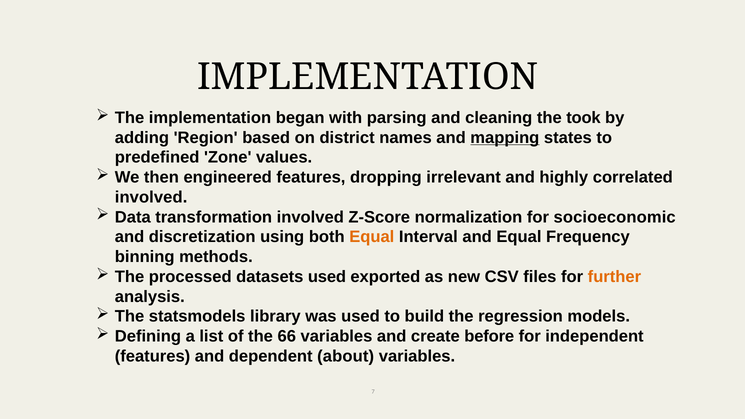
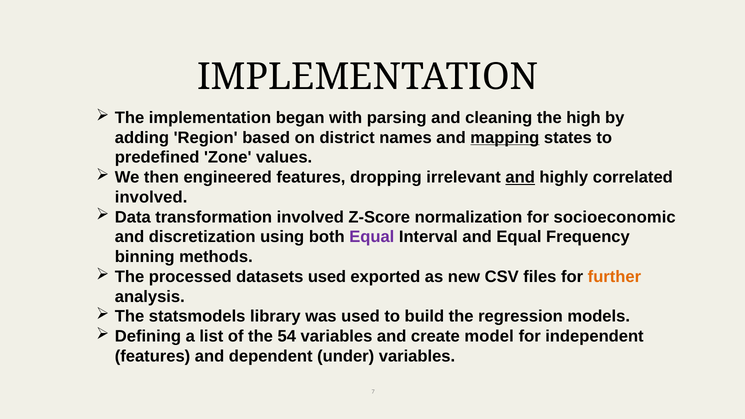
took: took -> high (583, 118)
and underline: none -> present (520, 177)
Equal colour: orange -> purple (372, 237)
66: 66 -> 54 (287, 336)
before: before -> model (489, 336)
about: about -> under (346, 356)
